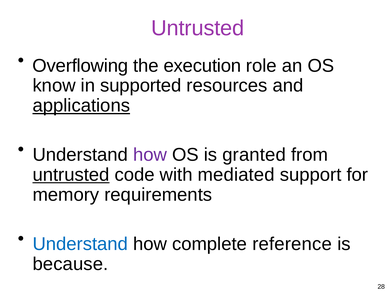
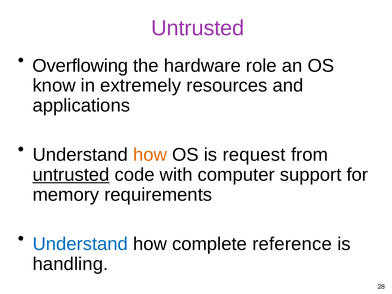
execution: execution -> hardware (202, 66)
supported: supported -> extremely (141, 86)
applications underline: present -> none (81, 106)
how colour: purple -> orange (150, 155)
granted: granted -> request (254, 155)
mediated: mediated -> computer (236, 175)
because: because -> handling (70, 264)
